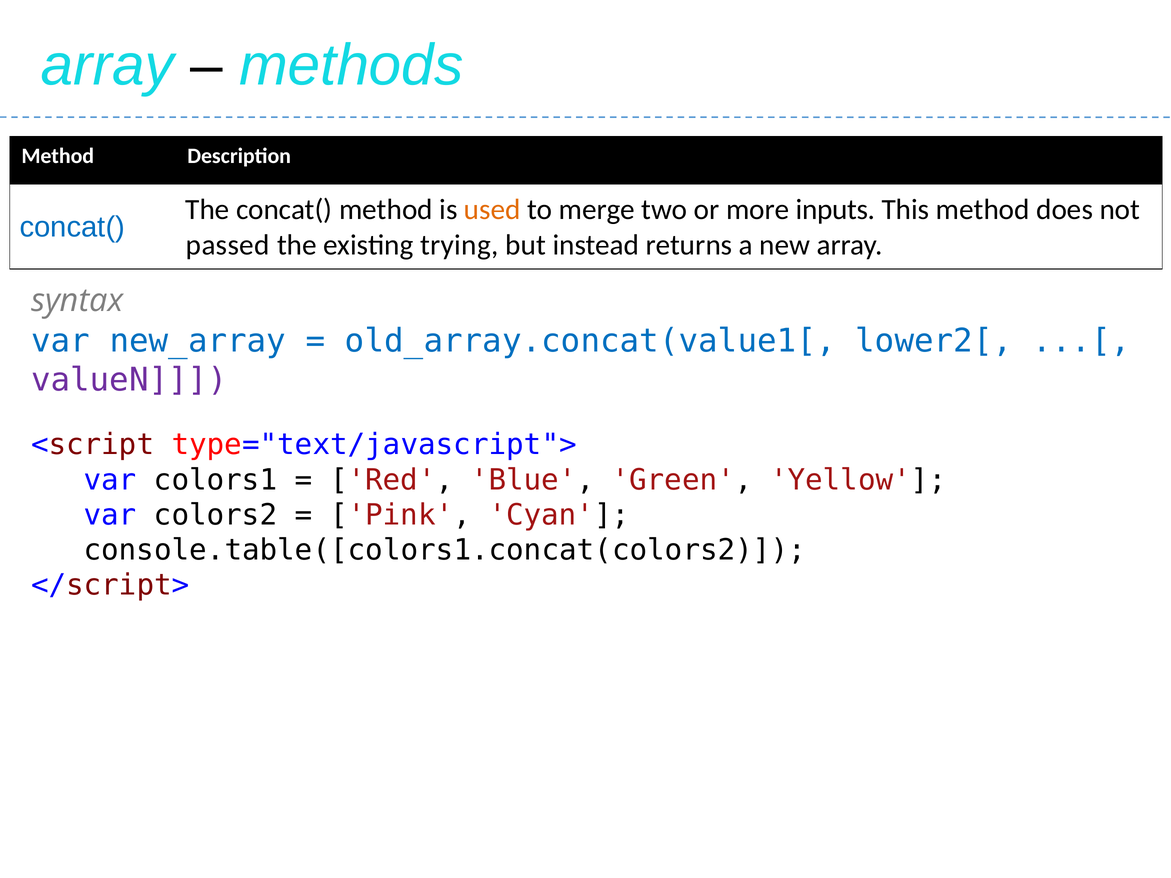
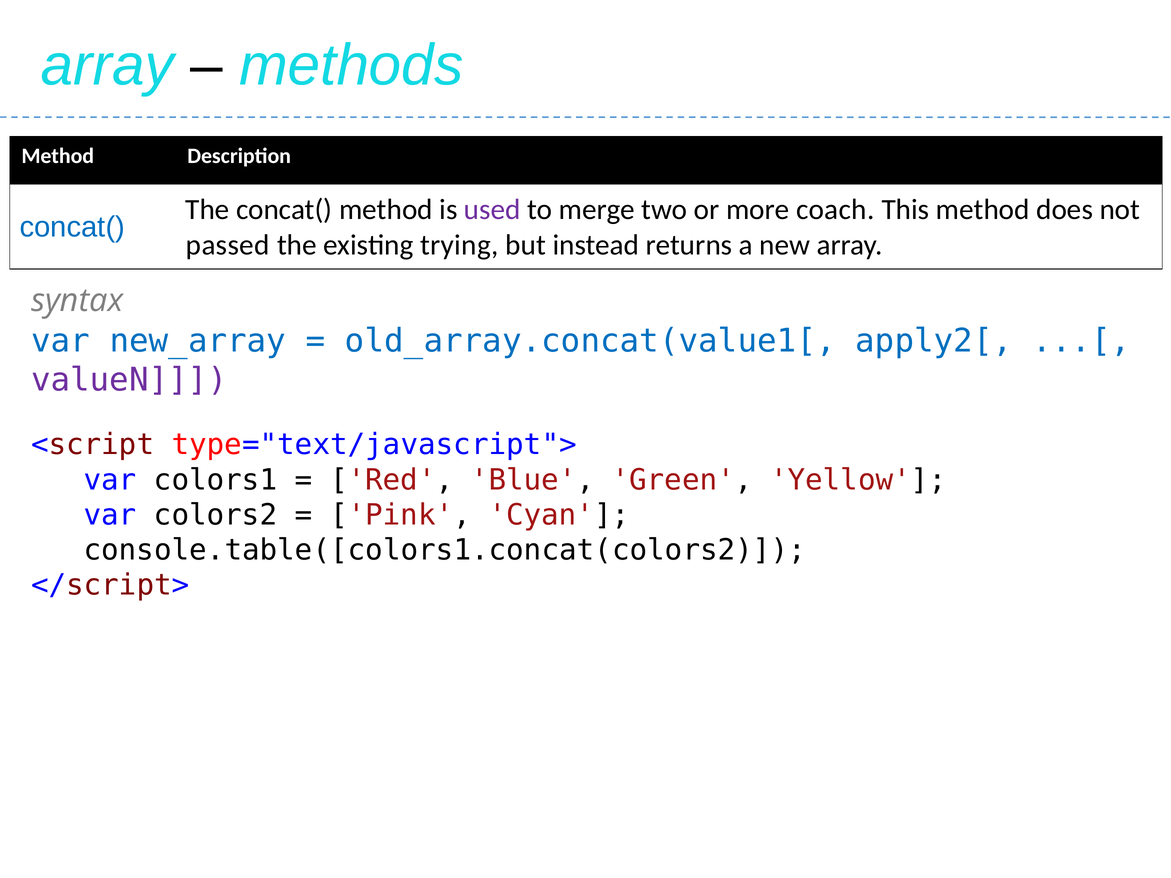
used colour: orange -> purple (492, 210)
inputs: inputs -> coach (835, 210)
lower2[: lower2[ -> apply2[ (934, 341)
